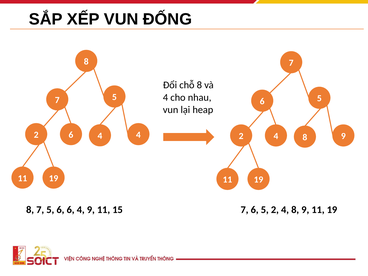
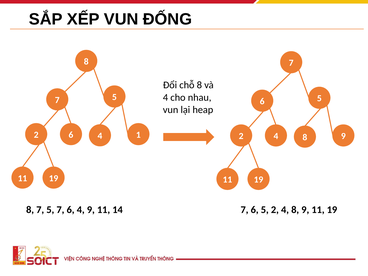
4 4: 4 -> 1 (138, 135)
5 6: 6 -> 7 (60, 210)
15: 15 -> 14 (118, 210)
